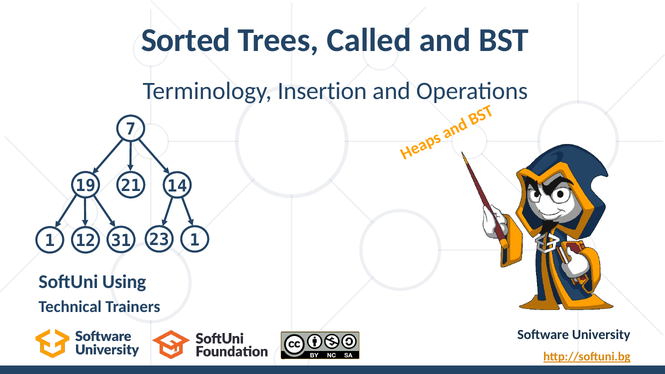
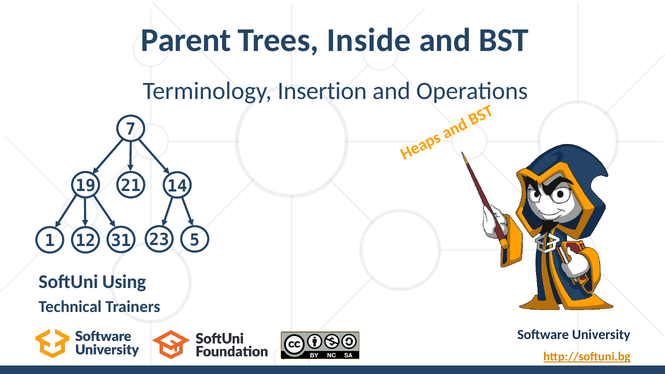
Sorted: Sorted -> Parent (186, 40)
Called: Called -> Inside (369, 40)
23 1: 1 -> 5 (195, 240)
